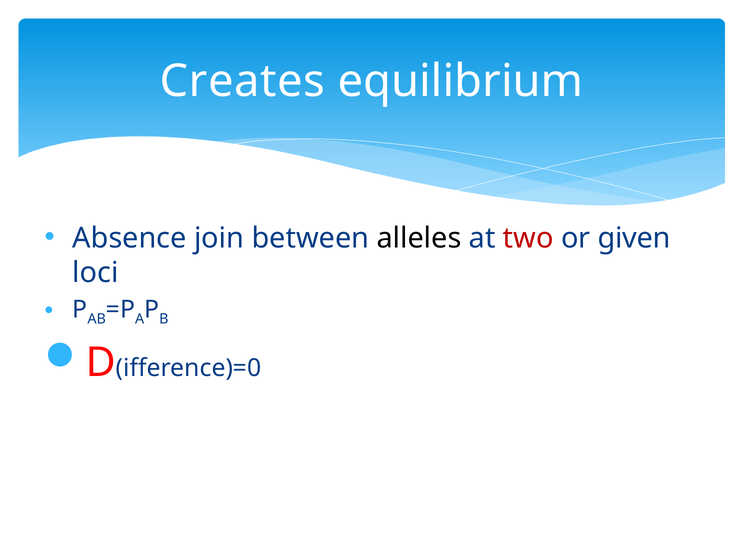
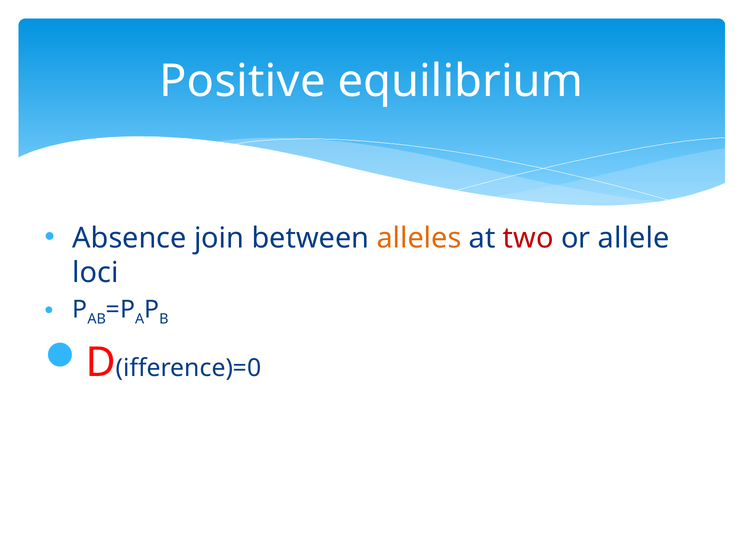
Creates: Creates -> Positive (242, 82)
alleles colour: black -> orange (419, 238)
given: given -> allele (634, 238)
